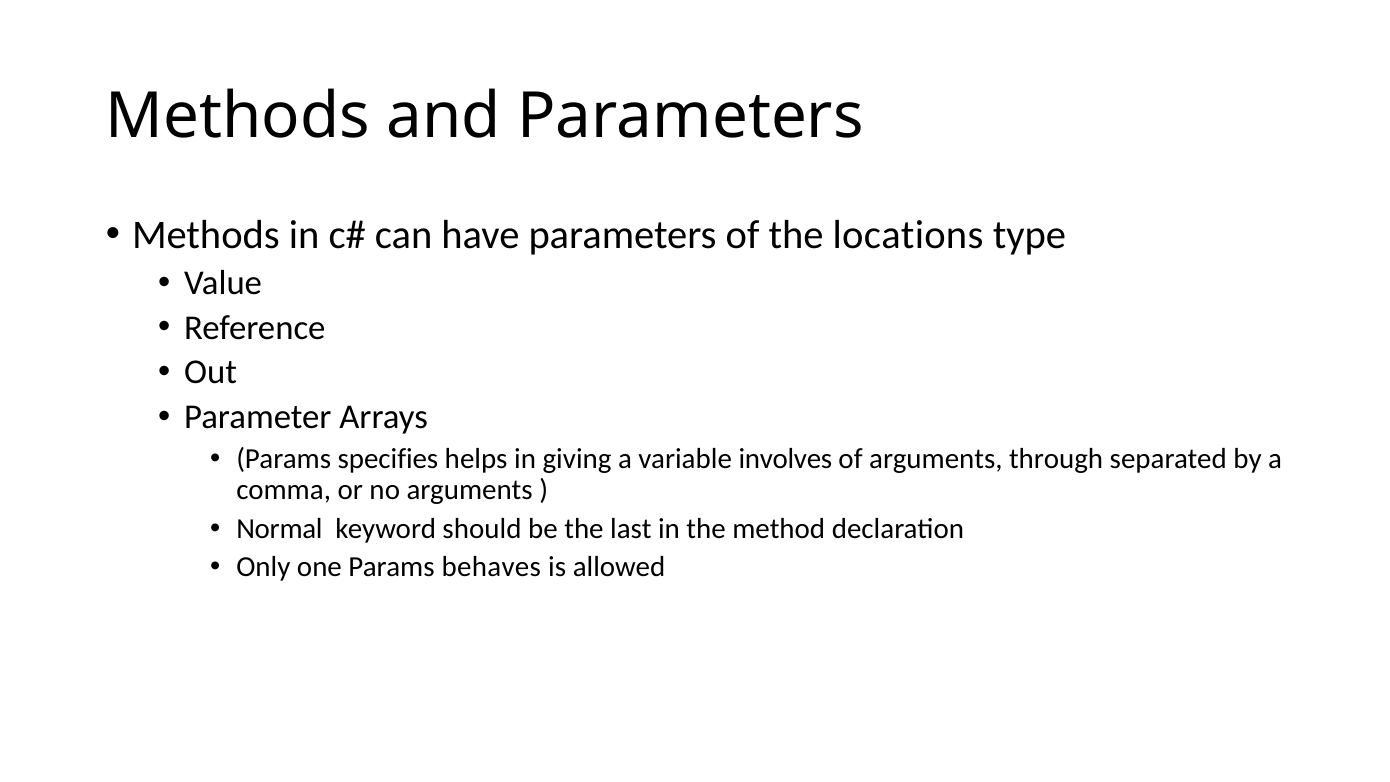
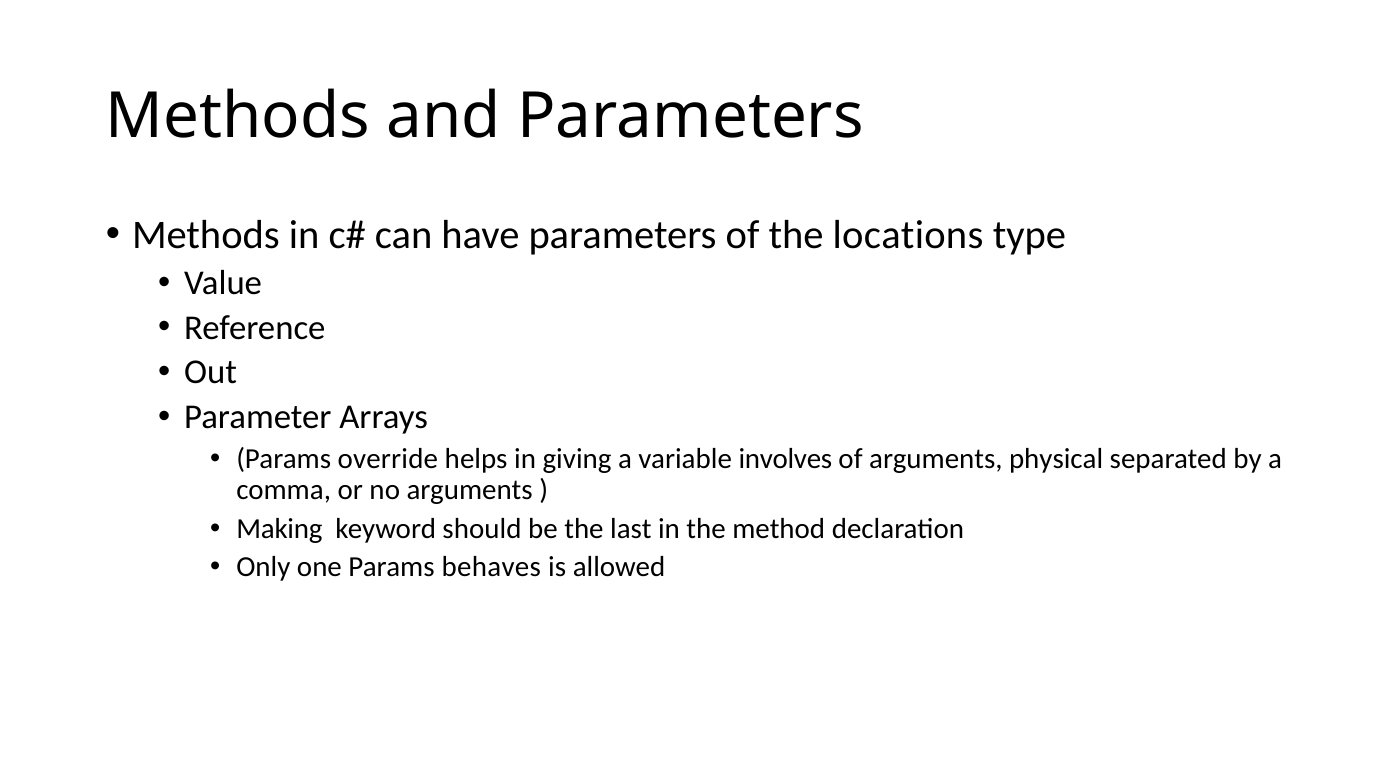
specifies: specifies -> override (388, 459)
through: through -> physical (1056, 459)
Normal: Normal -> Making (279, 529)
